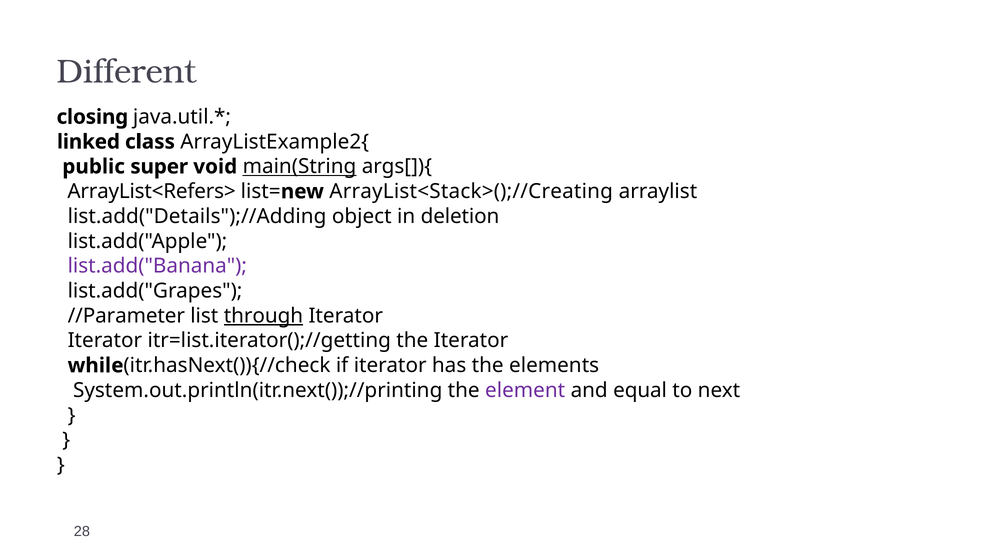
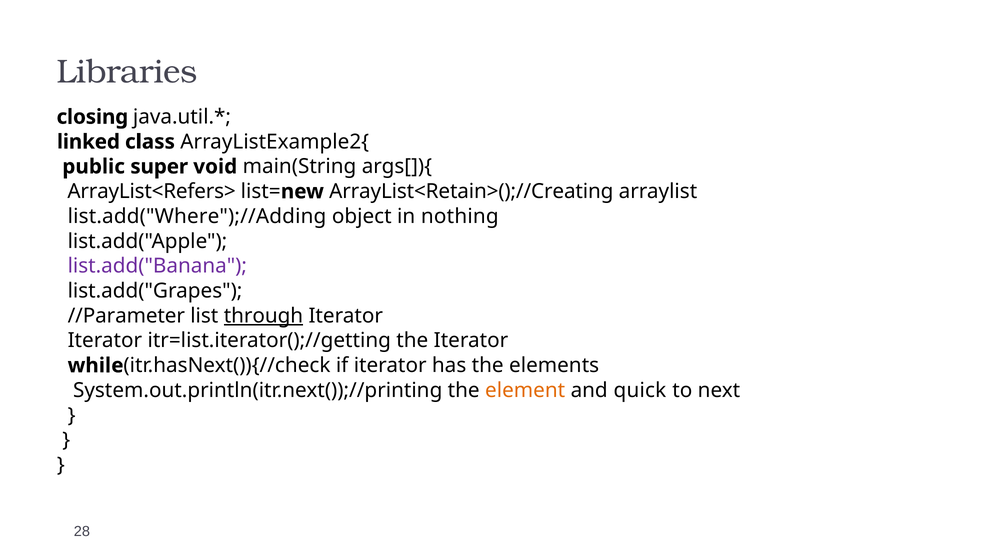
Different: Different -> Libraries (127, 72)
main(String underline: present -> none (299, 167)
ArrayList<Stack>();//Creating: ArrayList<Stack>();//Creating -> ArrayList<Retain>();//Creating (471, 191)
list.add("Details");//Adding: list.add("Details");//Adding -> list.add("Where");//Adding (197, 216)
deletion: deletion -> nothing (460, 216)
element colour: purple -> orange (525, 390)
equal: equal -> quick (640, 390)
